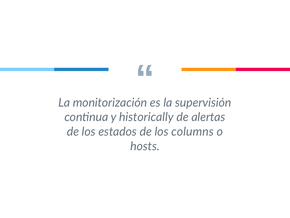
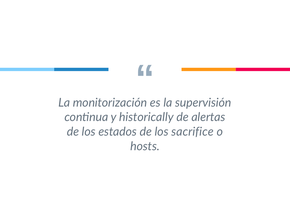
columns: columns -> sacrifice (193, 131)
